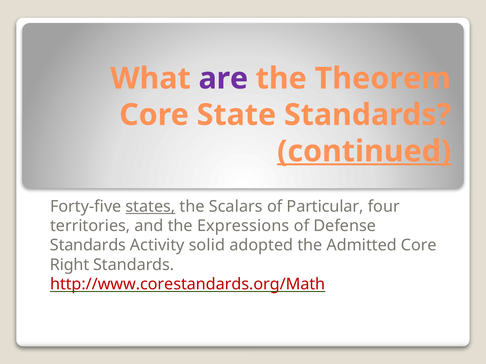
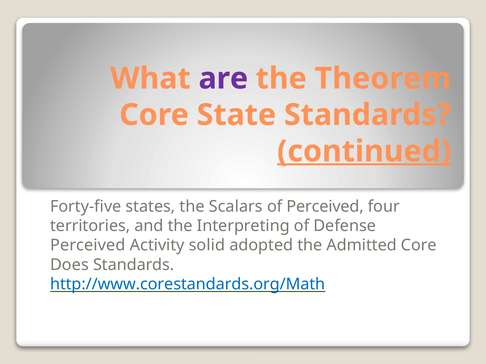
states underline: present -> none (150, 207)
of Particular: Particular -> Perceived (325, 207)
Expressions: Expressions -> Interpreting (243, 226)
Standards: Standards -> Perceived (88, 246)
Right: Right -> Does (69, 265)
http://www.corestandards.org/Math colour: red -> blue (188, 284)
